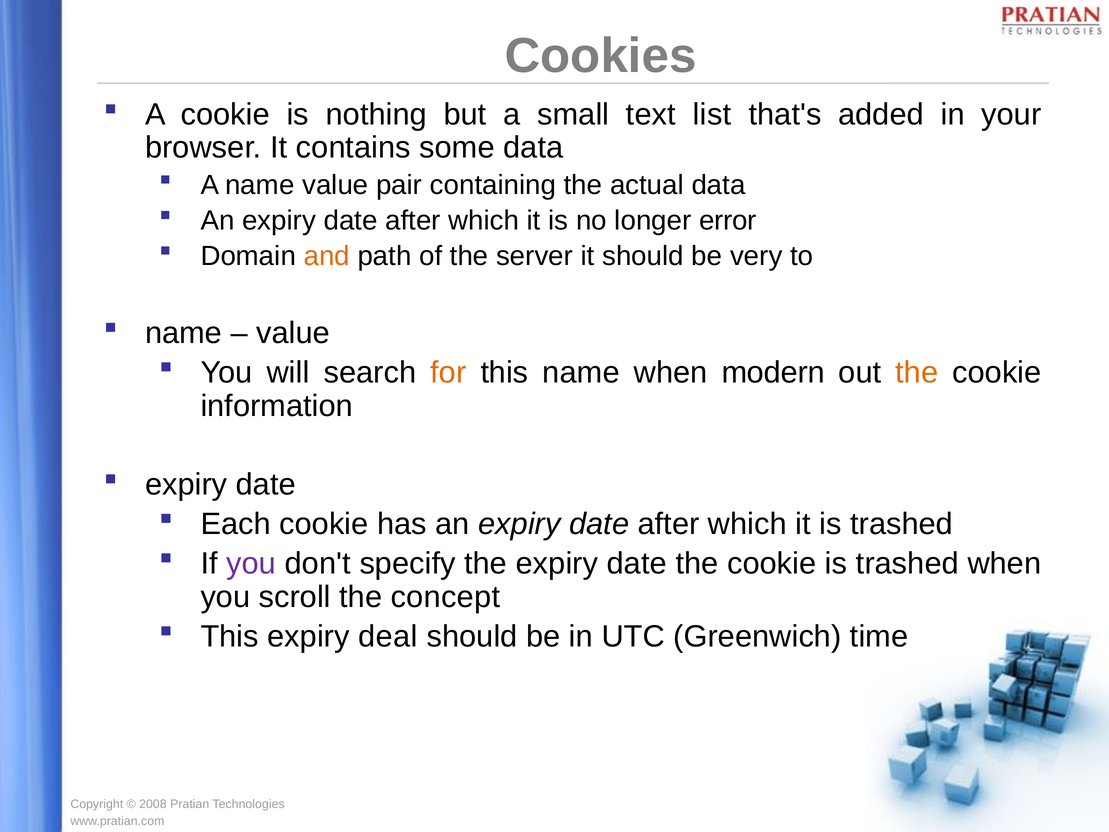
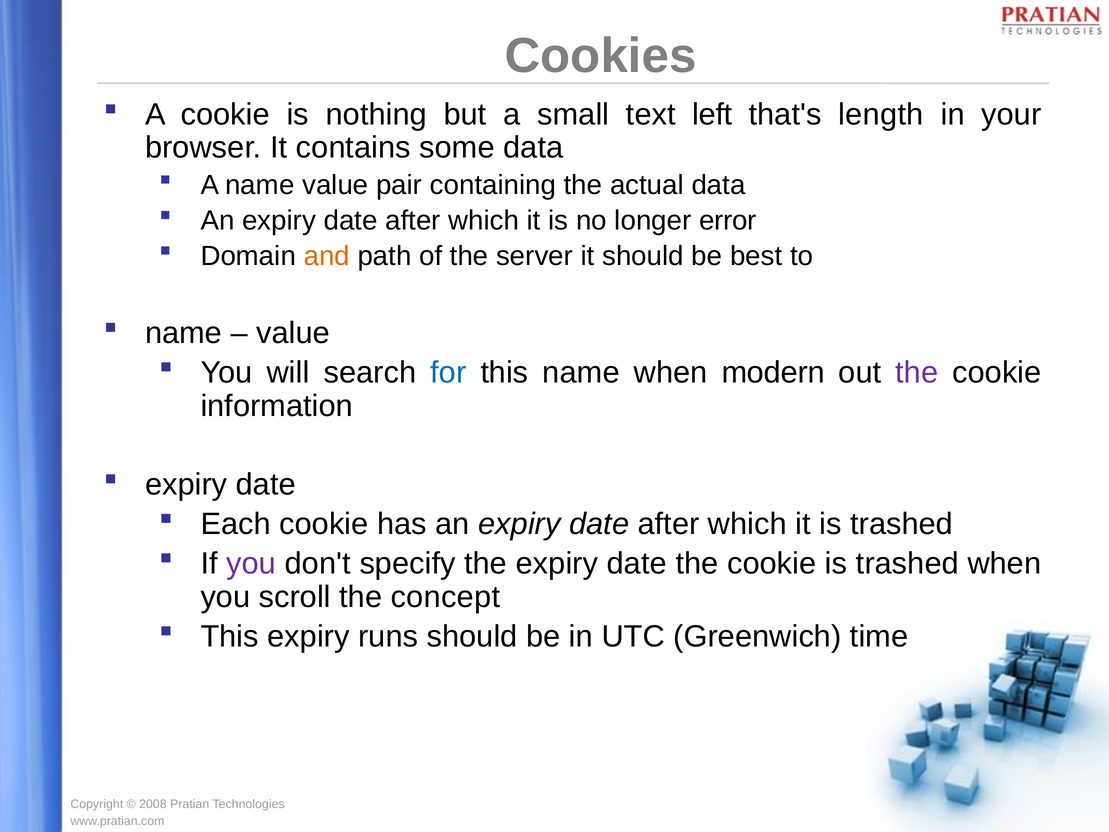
list: list -> left (712, 114)
added: added -> length (881, 114)
very: very -> best (756, 256)
for colour: orange -> blue (448, 372)
the colour: orange -> purple (917, 372)
deal: deal -> runs (388, 636)
